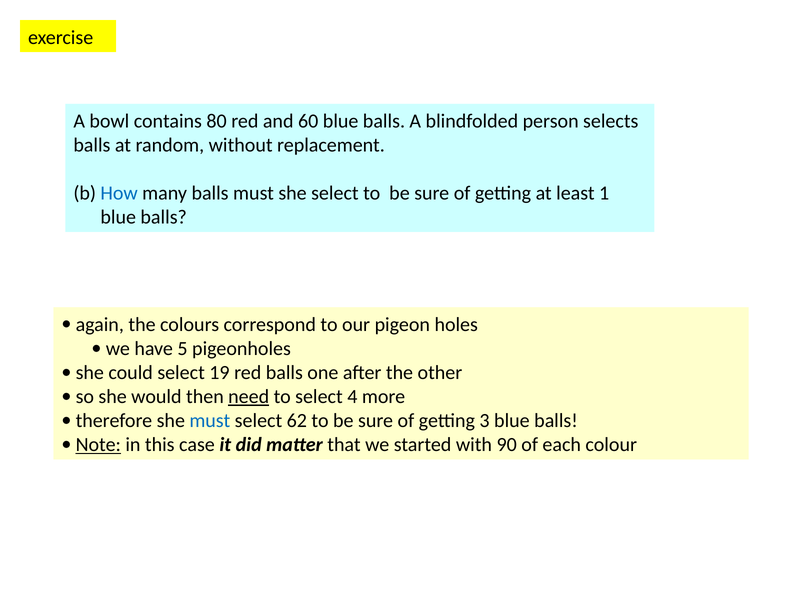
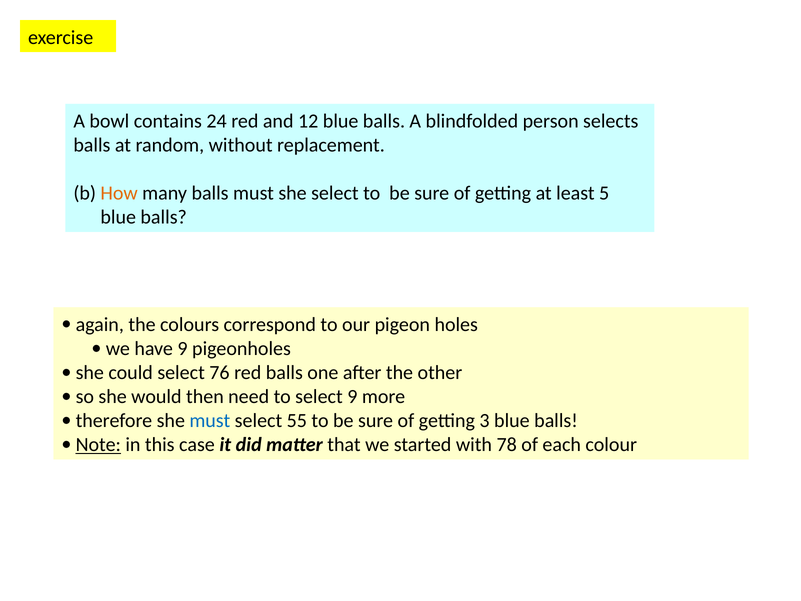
80: 80 -> 24 (217, 121)
60: 60 -> 12 (308, 121)
How colour: blue -> orange (119, 193)
1: 1 -> 5 (604, 193)
have 5: 5 -> 9 (183, 348)
19: 19 -> 76 (219, 373)
need underline: present -> none (249, 397)
select 4: 4 -> 9 (352, 397)
62: 62 -> 55 (297, 421)
90: 90 -> 78 (507, 445)
